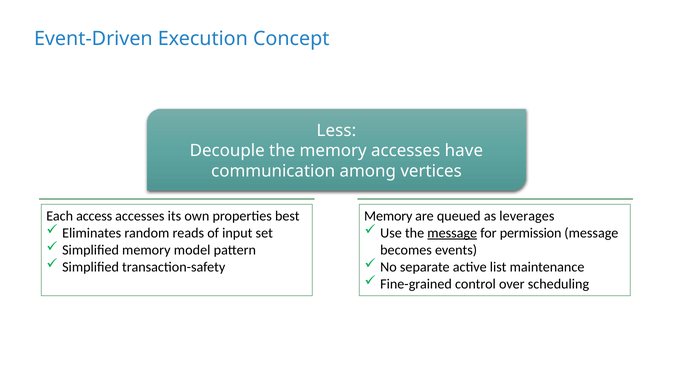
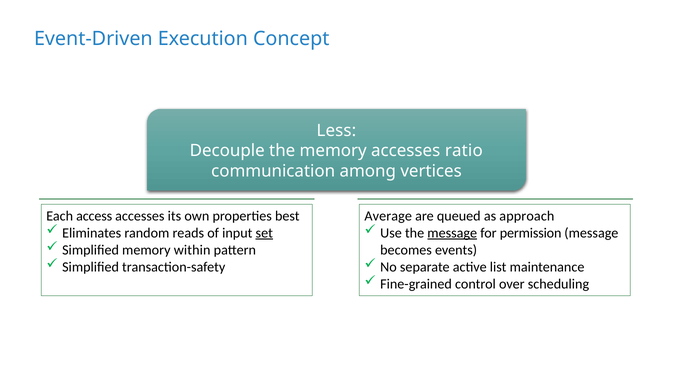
have: have -> ratio (464, 151)
Memory: Memory -> Average (388, 216)
leverages: leverages -> approach (527, 216)
set underline: none -> present (264, 233)
model: model -> within (192, 250)
